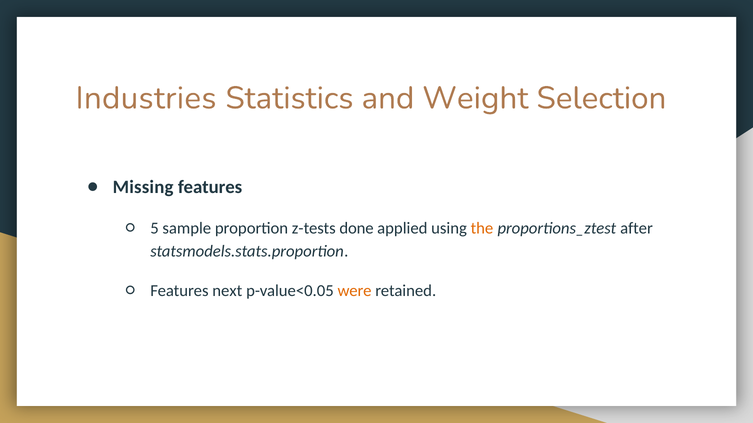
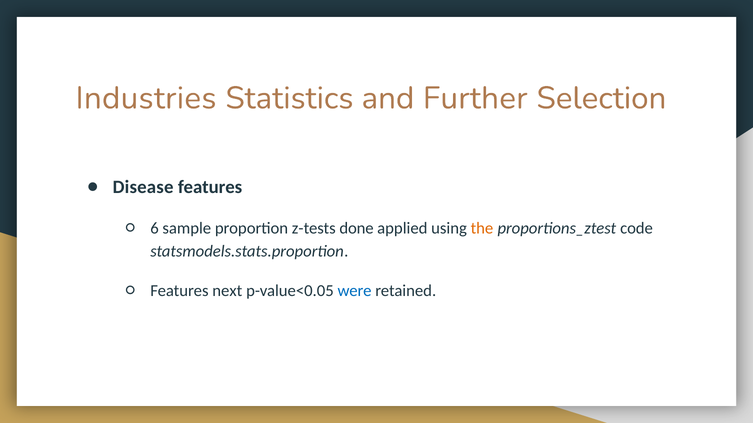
Weight: Weight -> Further (475, 98)
Missing: Missing -> Disease (143, 187)
5: 5 -> 6 (155, 228)
after: after -> code (637, 228)
were colour: orange -> blue (355, 291)
